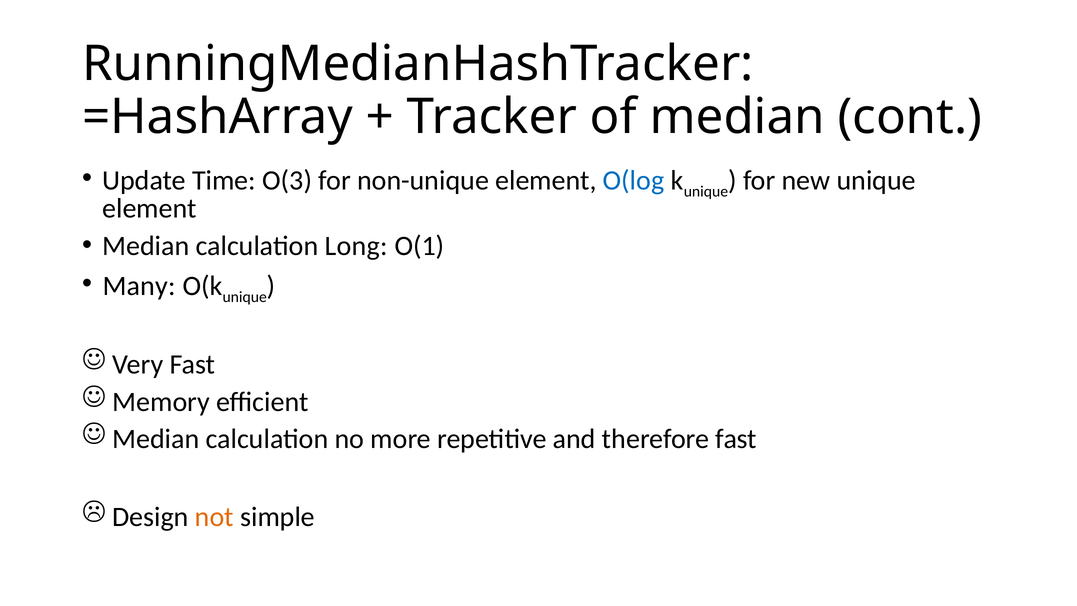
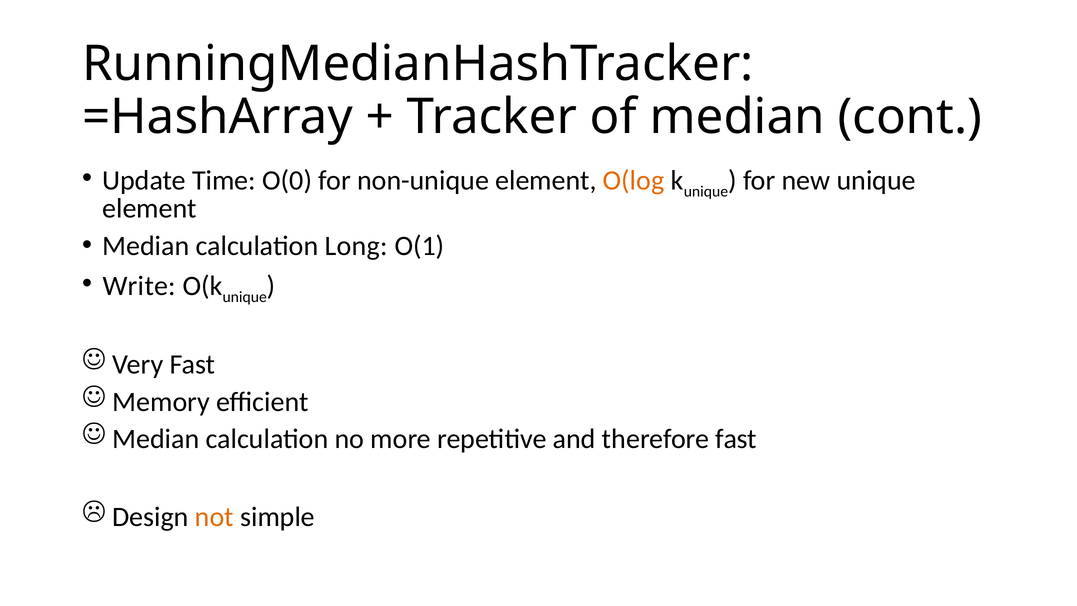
O(3: O(3 -> O(0 (287, 181)
O(log colour: blue -> orange (634, 181)
Many: Many -> Write (139, 286)
